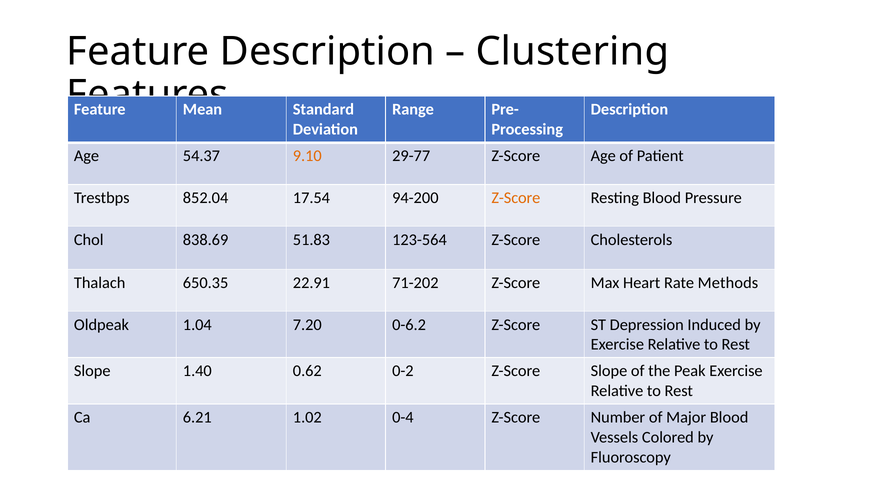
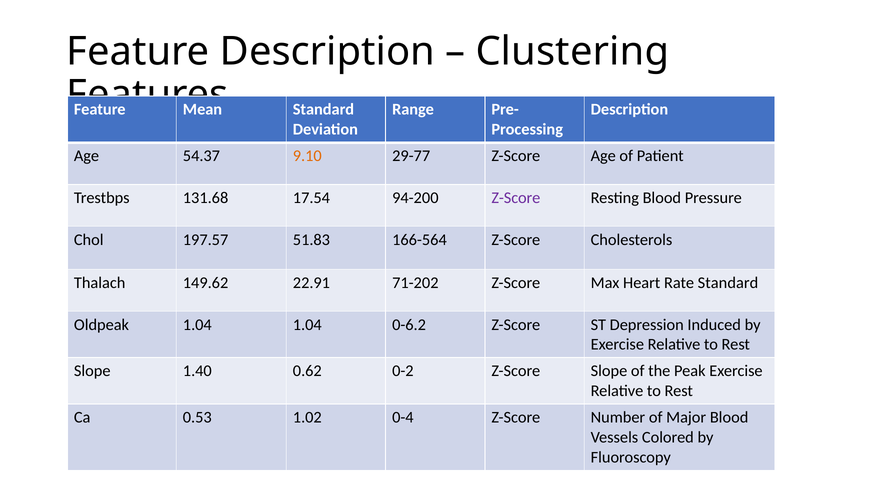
852.04: 852.04 -> 131.68 (206, 198)
Z-Score colour: orange -> purple (516, 198)
838.69: 838.69 -> 197.57 (206, 240)
123-564: 123-564 -> 166-564 (419, 240)
650.35: 650.35 -> 149.62 (206, 283)
Rate Methods: Methods -> Standard (728, 283)
1.04 7.20: 7.20 -> 1.04 (307, 325)
6.21: 6.21 -> 0.53 (197, 418)
